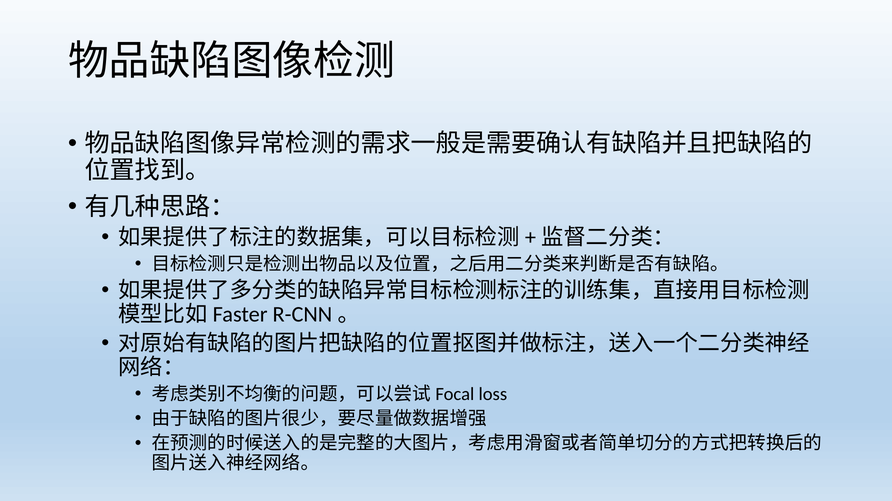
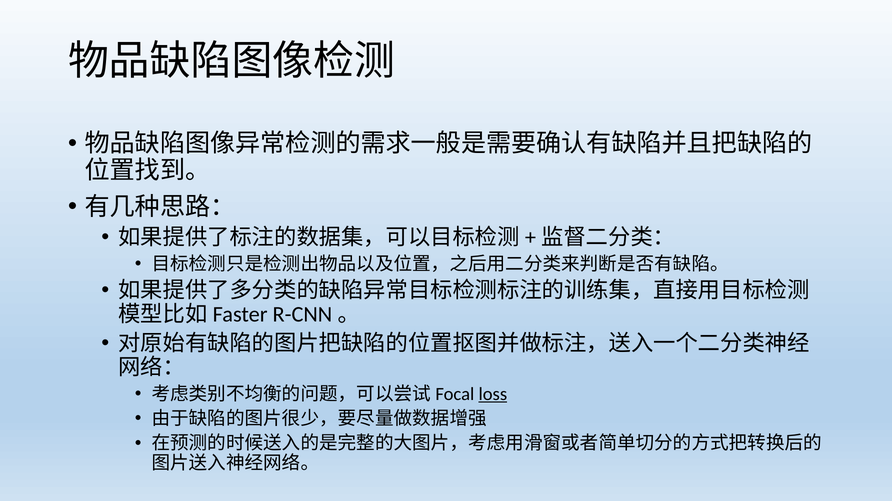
loss underline: none -> present (493, 395)
